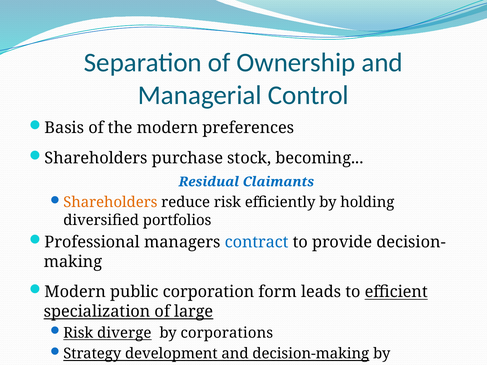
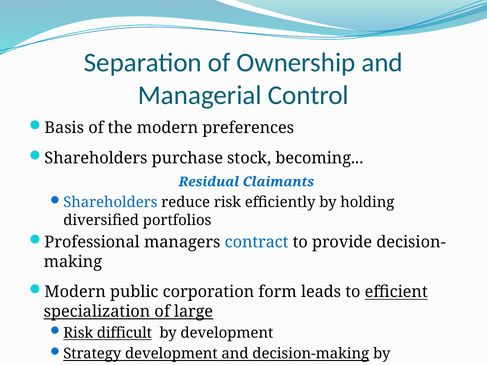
Shareholders colour: orange -> blue (110, 203)
diverge: diverge -> difficult (124, 333)
by corporations: corporations -> development (227, 333)
